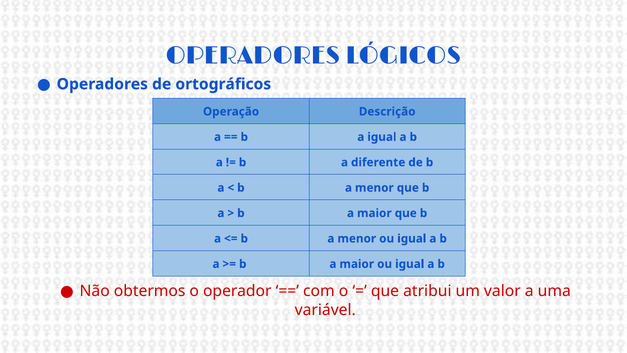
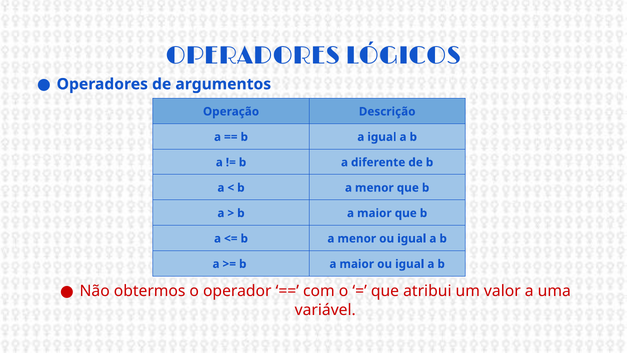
ortográficos: ortográficos -> argumentos (223, 84)
